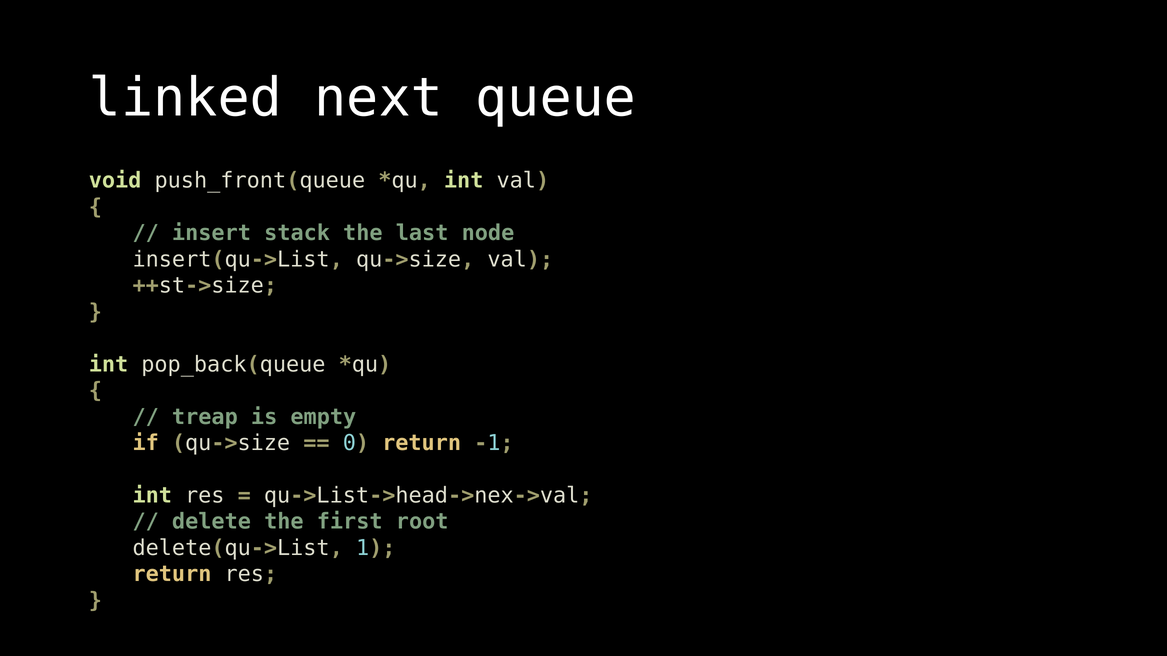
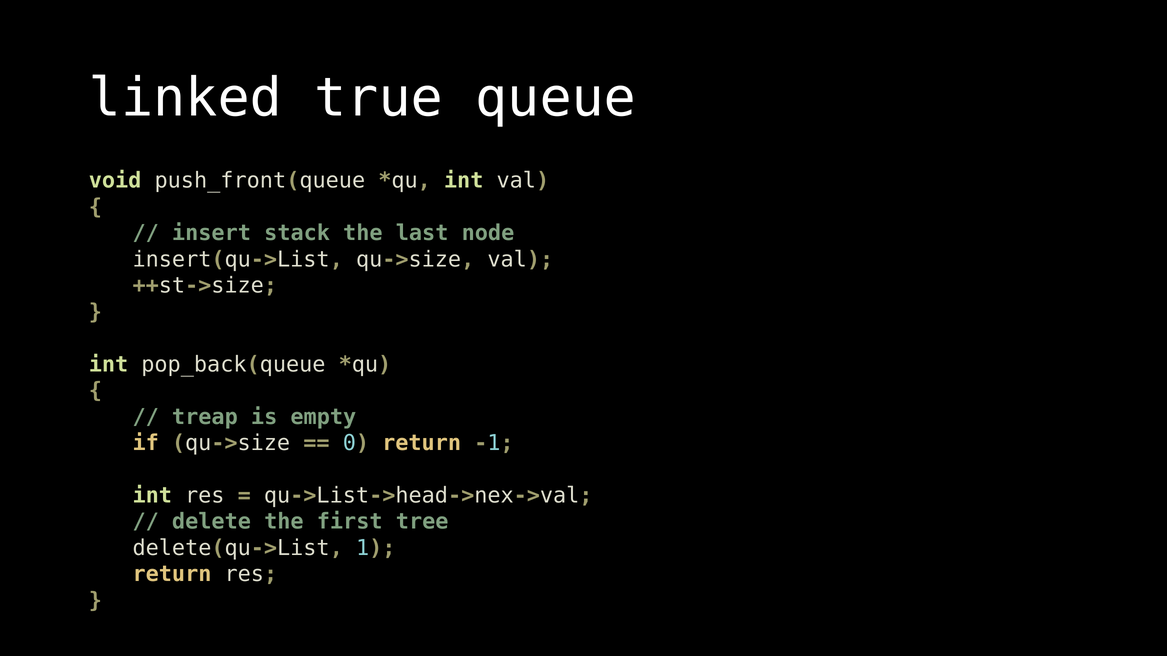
next: next -> true (379, 98)
root: root -> tree (422, 522)
